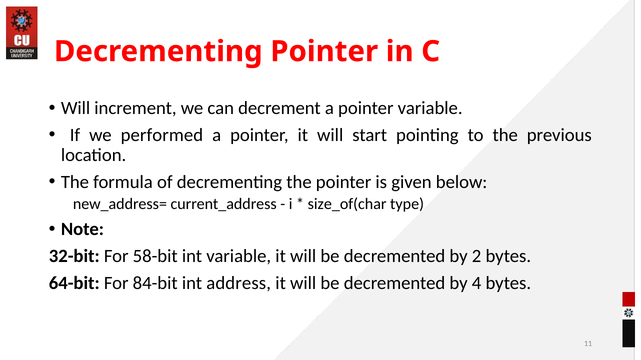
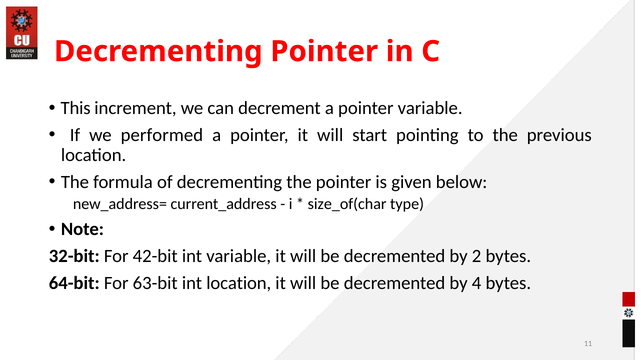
Will: Will -> This (76, 108)
58-bit: 58-bit -> 42-bit (155, 256)
84-bit: 84-bit -> 63-bit (155, 283)
int address: address -> location (239, 283)
